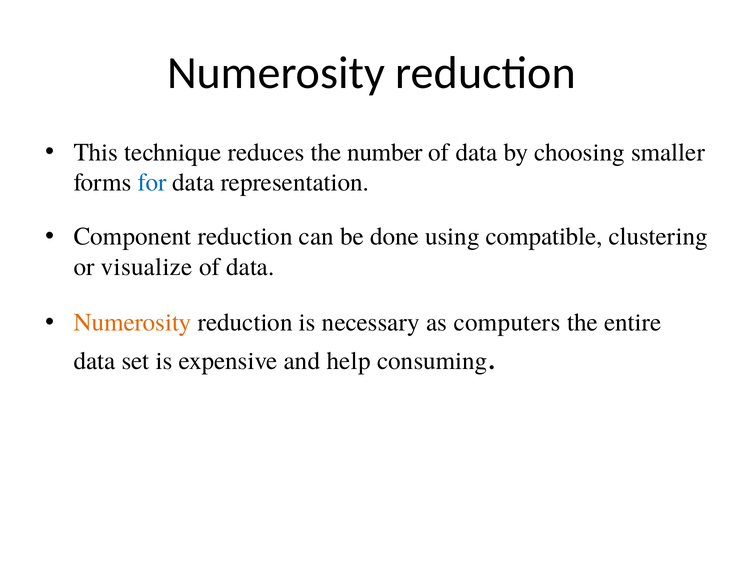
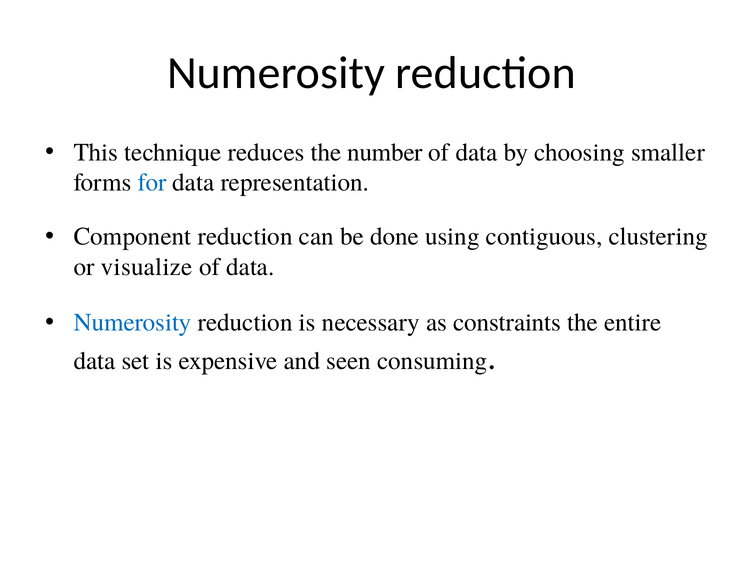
compatible: compatible -> contiguous (544, 237)
Numerosity colour: orange -> blue (133, 323)
computers: computers -> constraints (507, 323)
help: help -> seen (349, 361)
